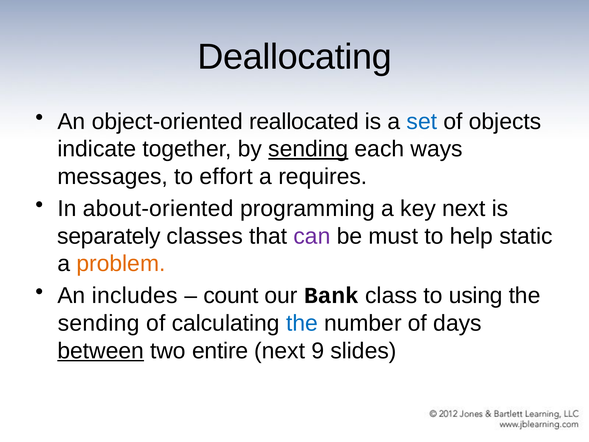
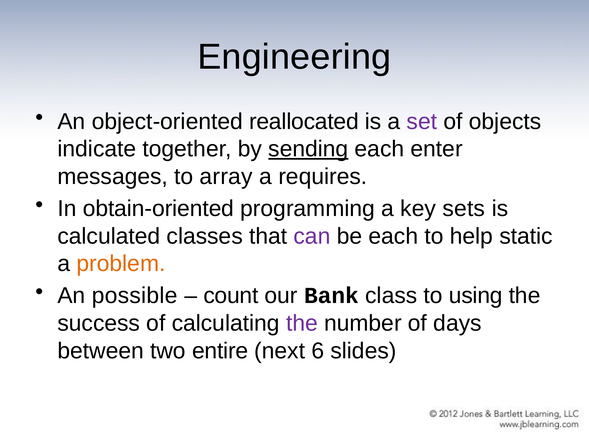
Deallocating: Deallocating -> Engineering (294, 57)
set colour: blue -> purple (422, 121)
ways: ways -> enter (437, 149)
effort: effort -> array (226, 176)
about-oriented: about-oriented -> obtain-oriented (158, 208)
key next: next -> sets (464, 208)
separately: separately -> calculated (109, 236)
be must: must -> each (393, 236)
includes: includes -> possible (135, 296)
sending: sending -> success (99, 323)
the colour: blue -> purple (302, 323)
between underline: present -> none (101, 351)
9: 9 -> 6 (318, 351)
